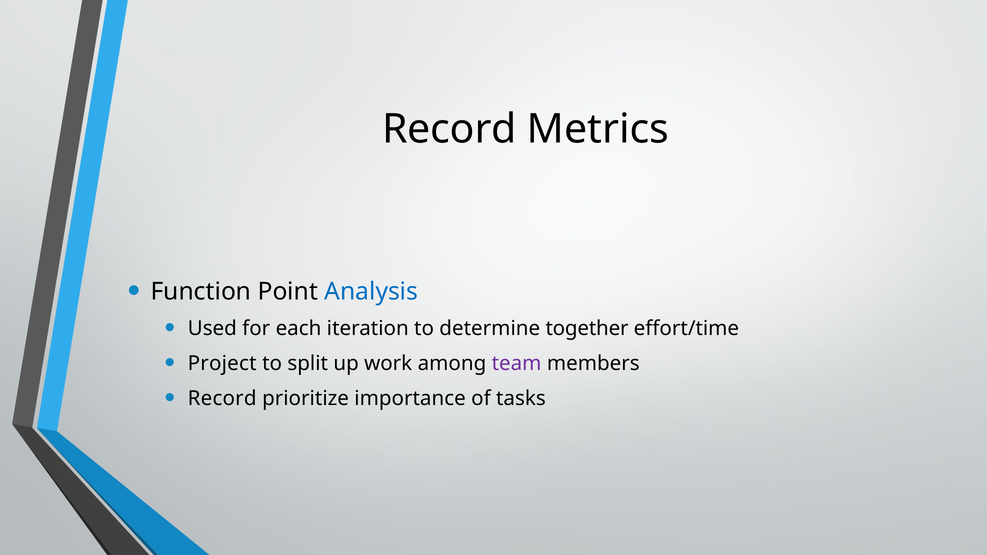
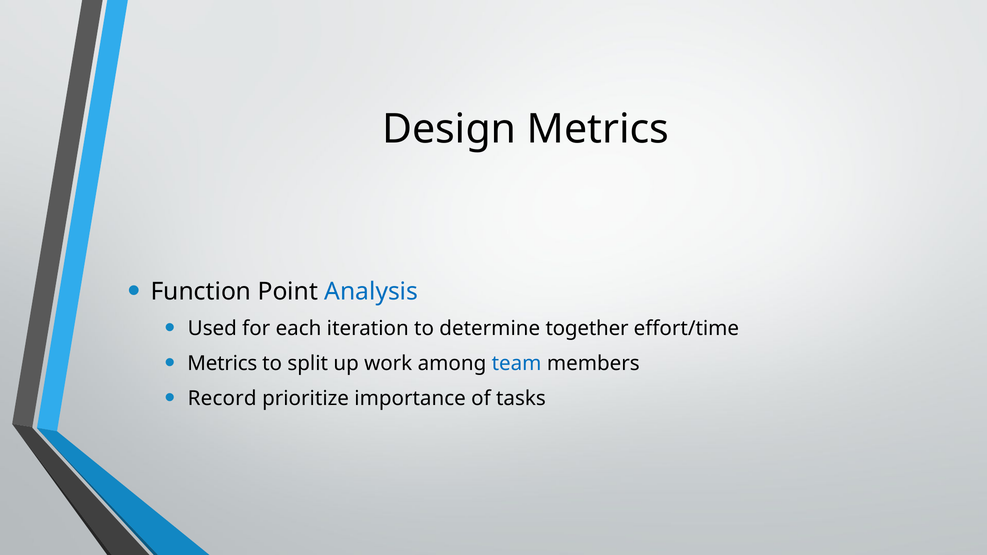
Record: Record -> Design (449, 129)
Project: Project -> Metrics (222, 364)
team colour: purple -> blue (517, 364)
